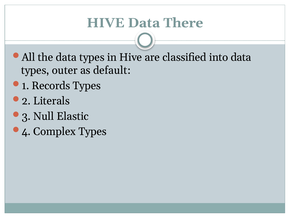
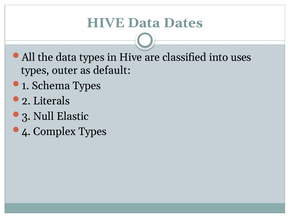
There: There -> Dates (183, 23)
into data: data -> uses (241, 57)
Records: Records -> Schema (51, 85)
